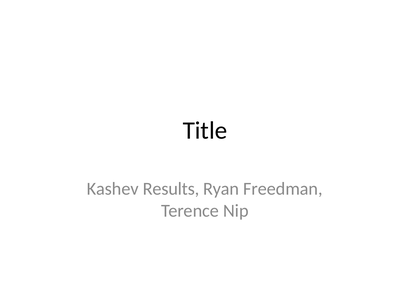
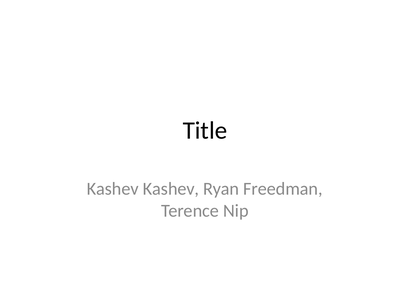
Kashev Results: Results -> Kashev (171, 189)
